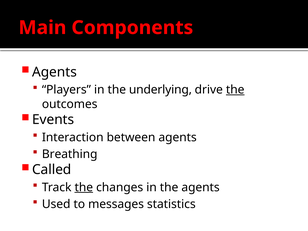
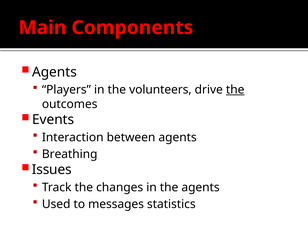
underlying: underlying -> volunteers (160, 90)
Called: Called -> Issues (52, 170)
the underline: present -> none (84, 187)
